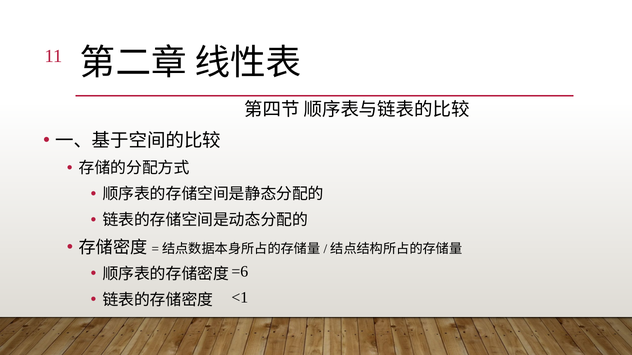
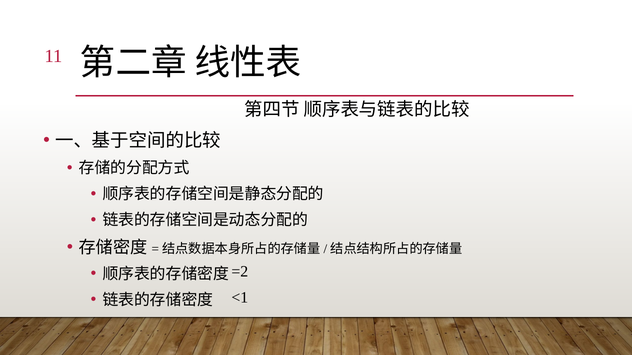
=6: =6 -> =2 (240, 272)
